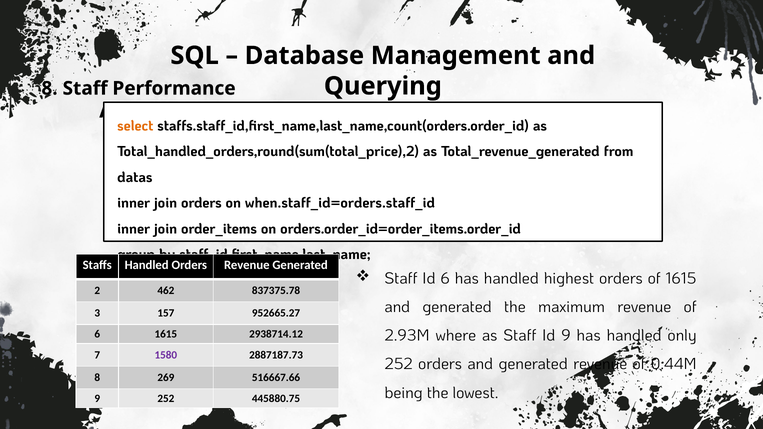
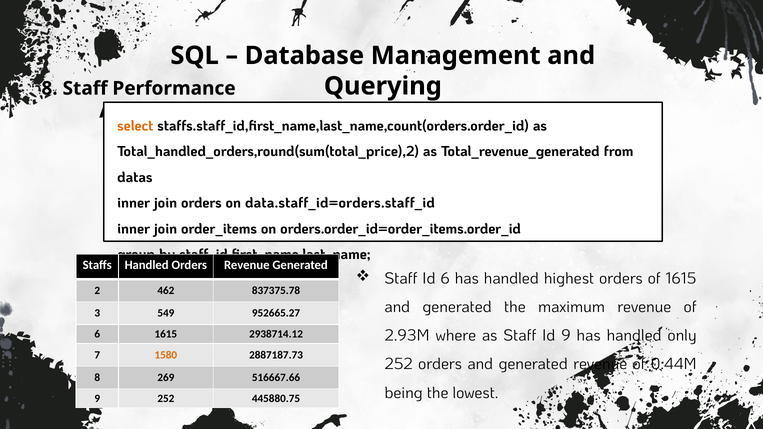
when.staff_id=orders.staff_id: when.staff_id=orders.staff_id -> data.staff_id=orders.staff_id (340, 203)
157: 157 -> 549 (166, 313)
1580 colour: purple -> orange (166, 355)
